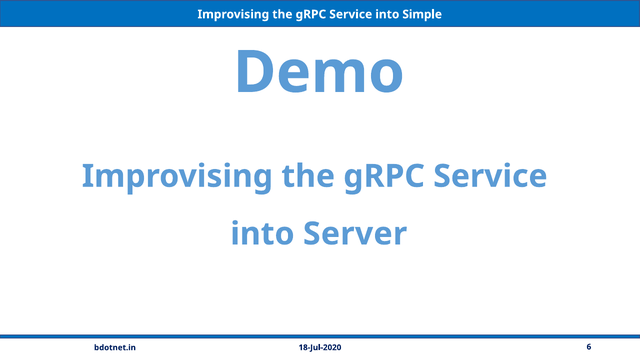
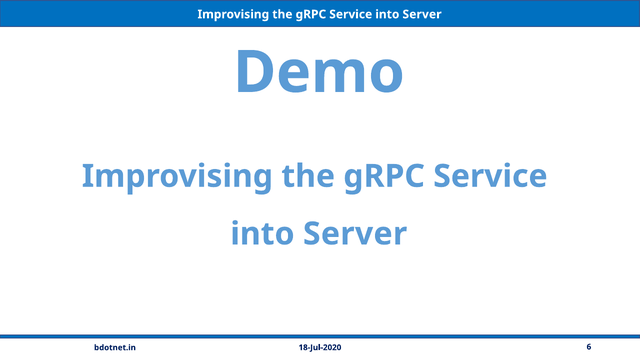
Simple: Simple -> Server (422, 14)
